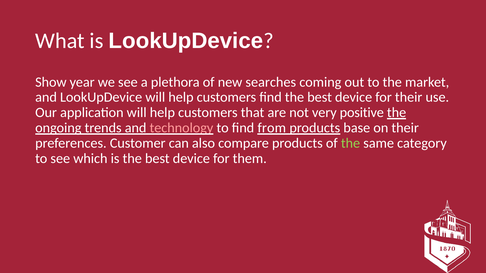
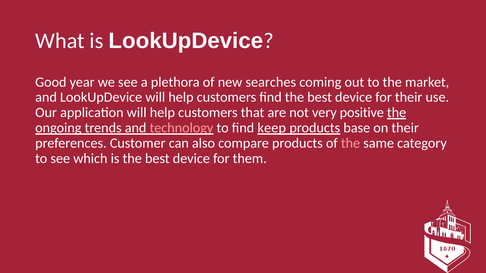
Show: Show -> Good (51, 82)
from: from -> keep (272, 128)
the colour: light green -> pink (351, 143)
